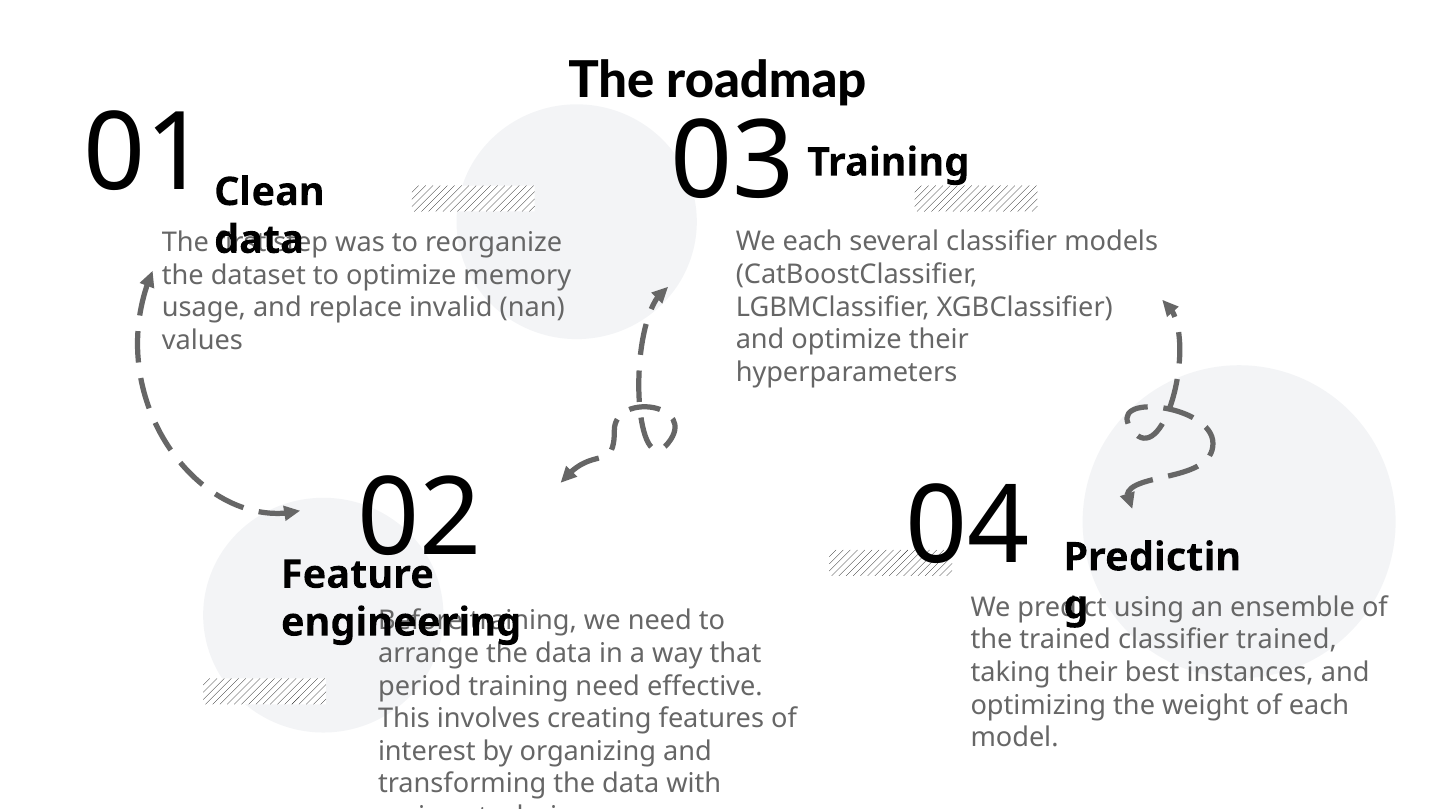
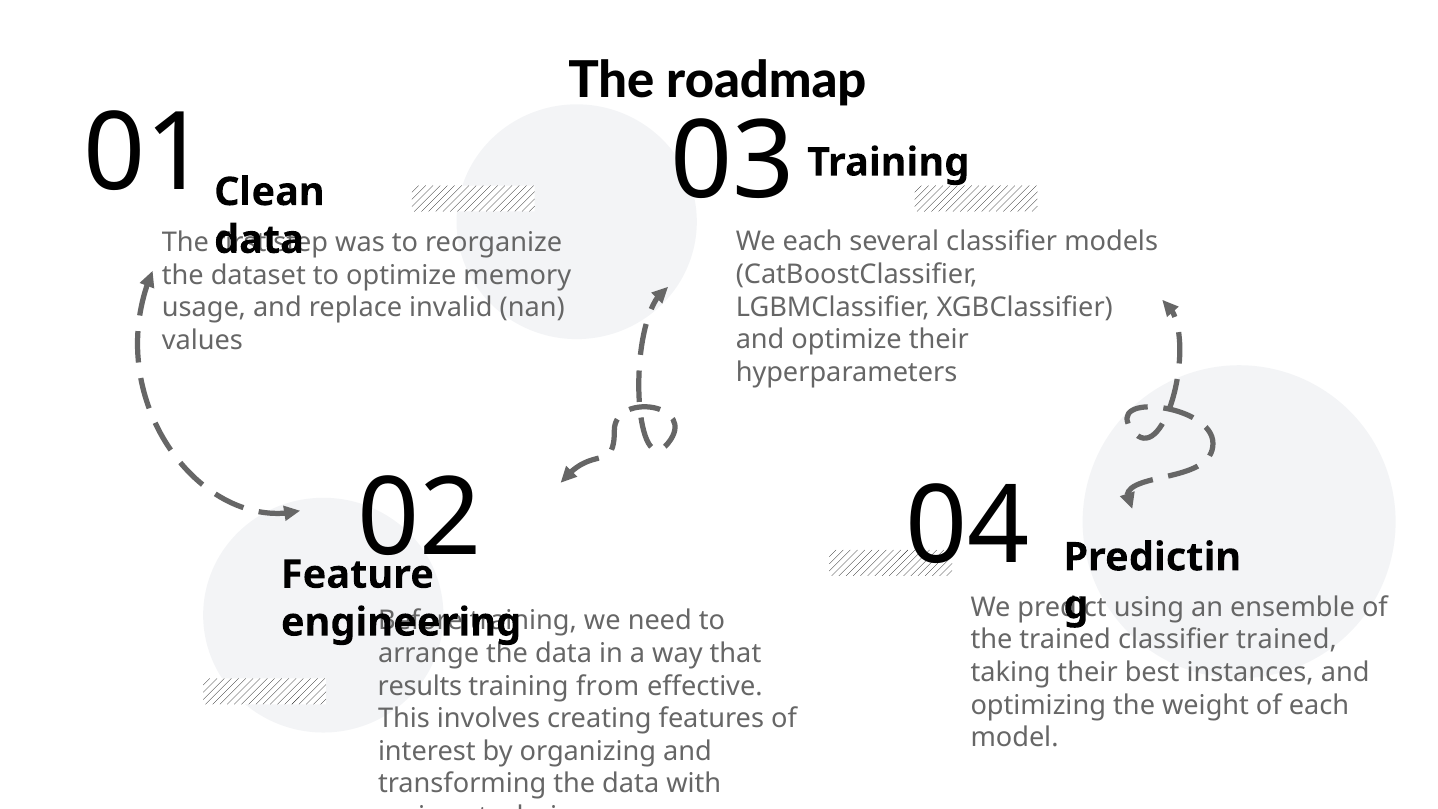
period: period -> results (420, 686)
training need: need -> from (608, 686)
